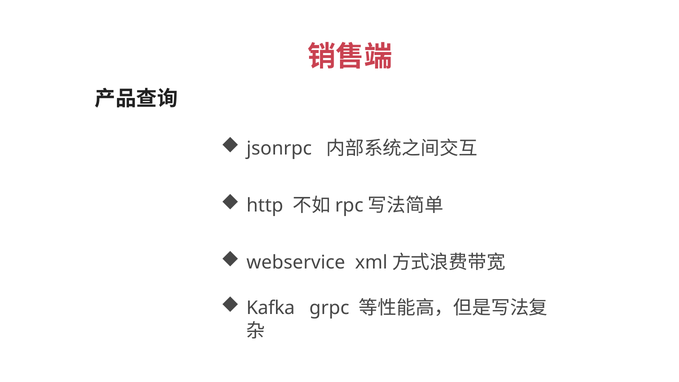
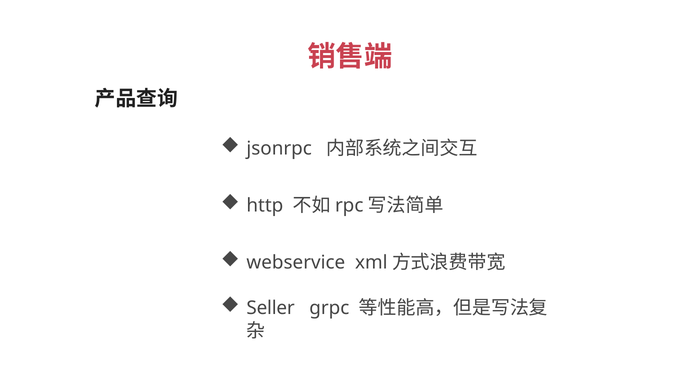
Kafka: Kafka -> Seller (271, 308)
